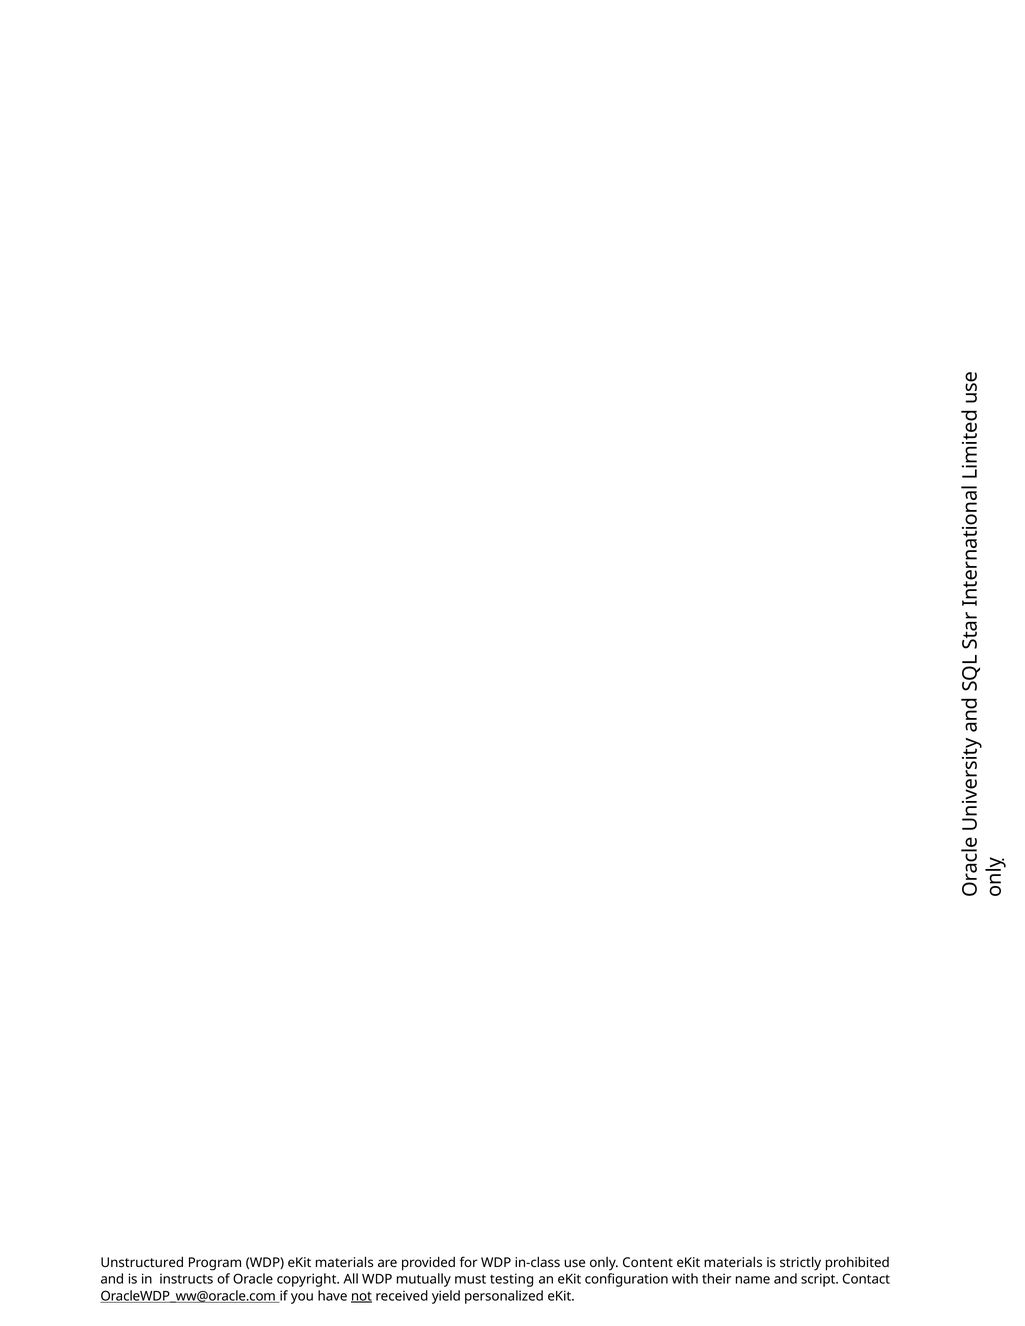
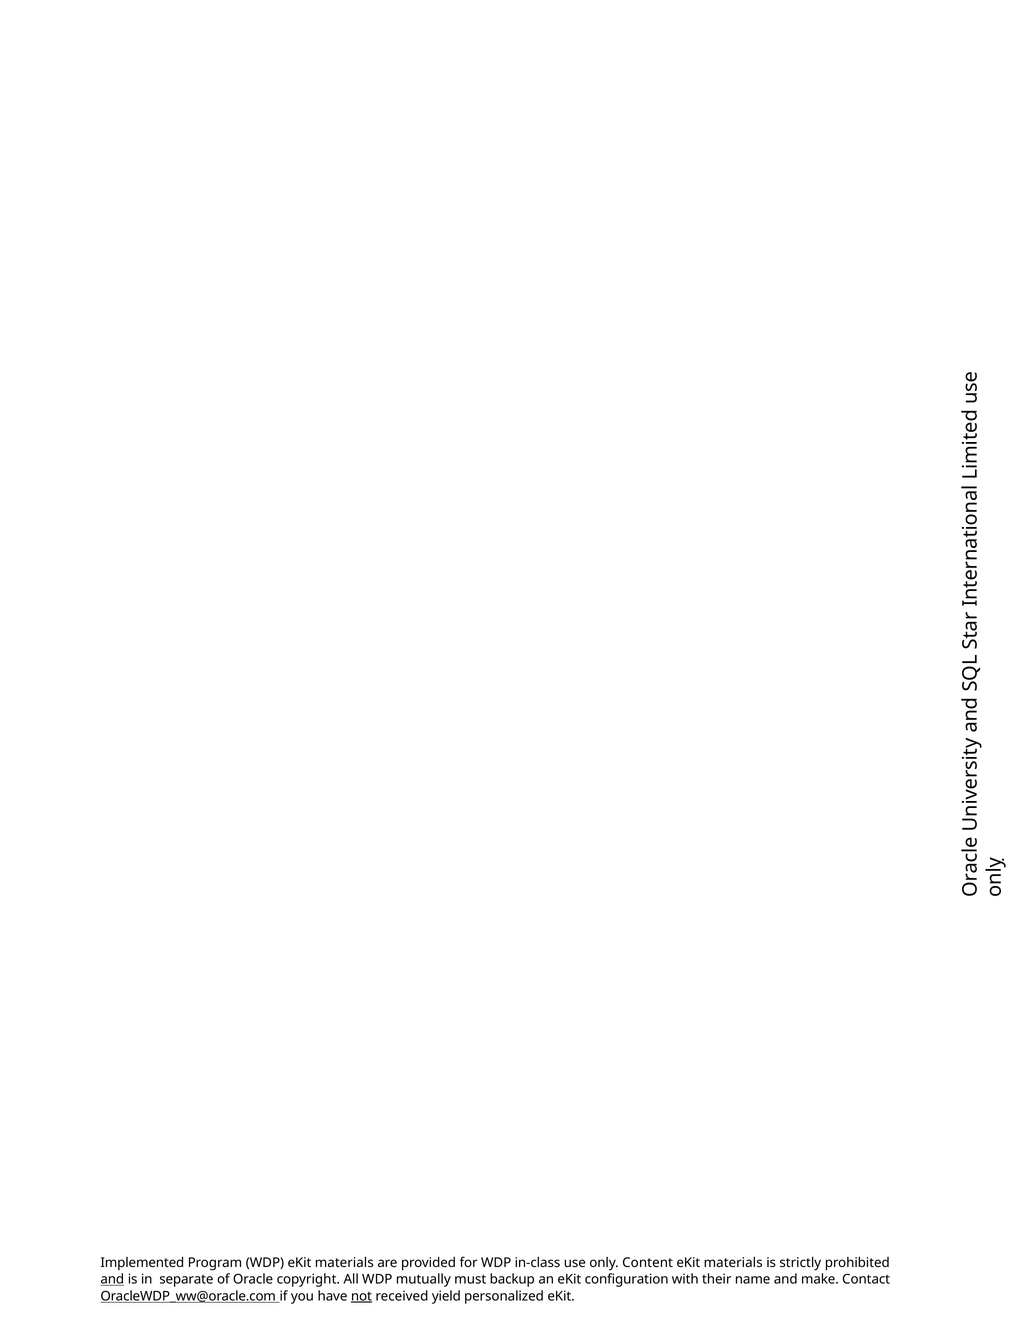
Unstructured: Unstructured -> Implemented (142, 1263)
and underline: none -> present (112, 1280)
instructs: instructs -> separate (186, 1280)
testing: testing -> backup (512, 1280)
script: script -> make (820, 1280)
